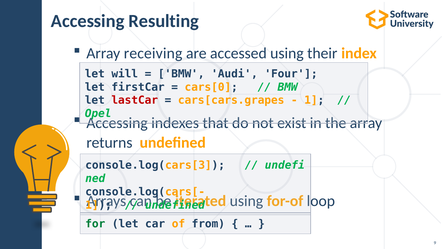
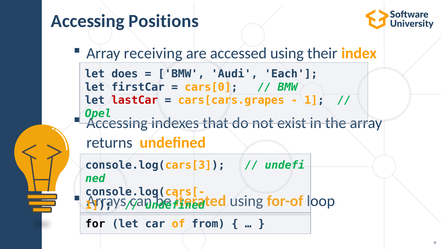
Resulting: Resulting -> Positions (164, 21)
will: will -> does (125, 74)
Four: Four -> Each (291, 74)
for colour: green -> black (95, 224)
